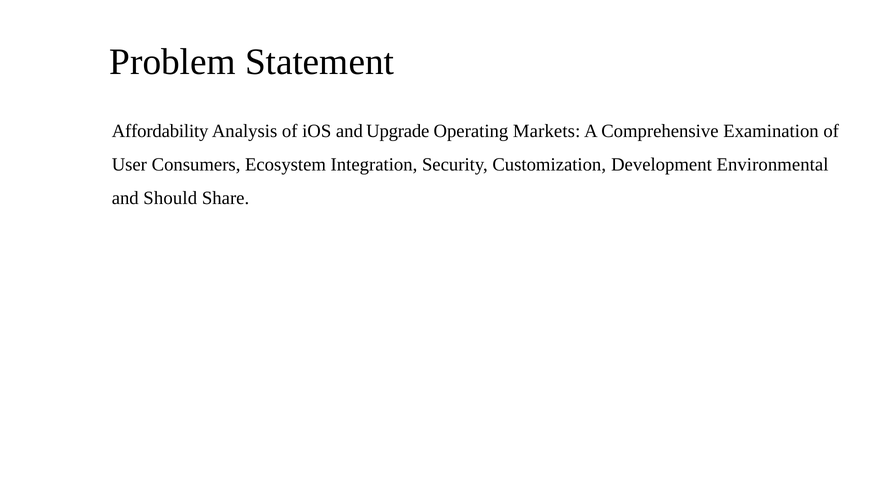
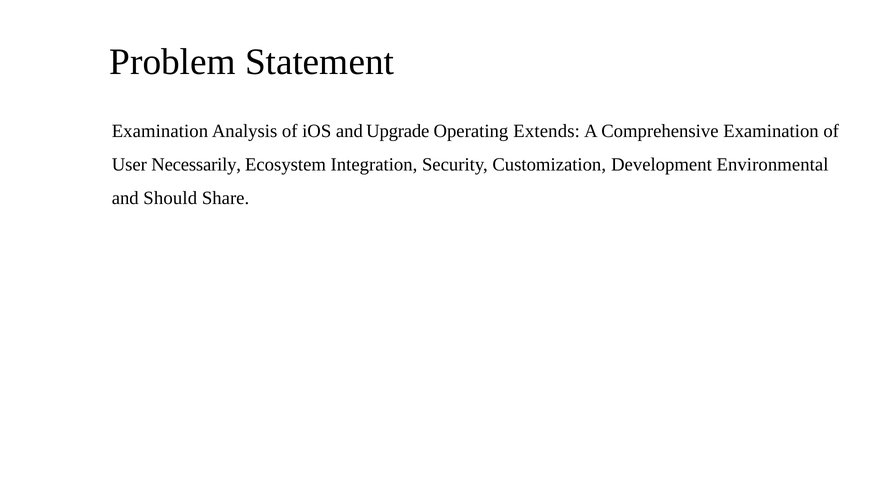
Affordability: Affordability -> Examination (160, 131)
Markets: Markets -> Extends (547, 131)
Consumers: Consumers -> Necessarily (196, 165)
